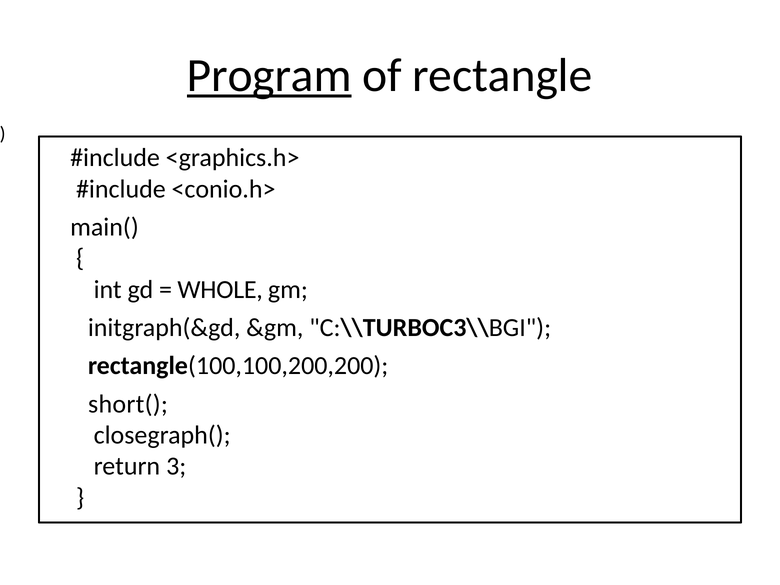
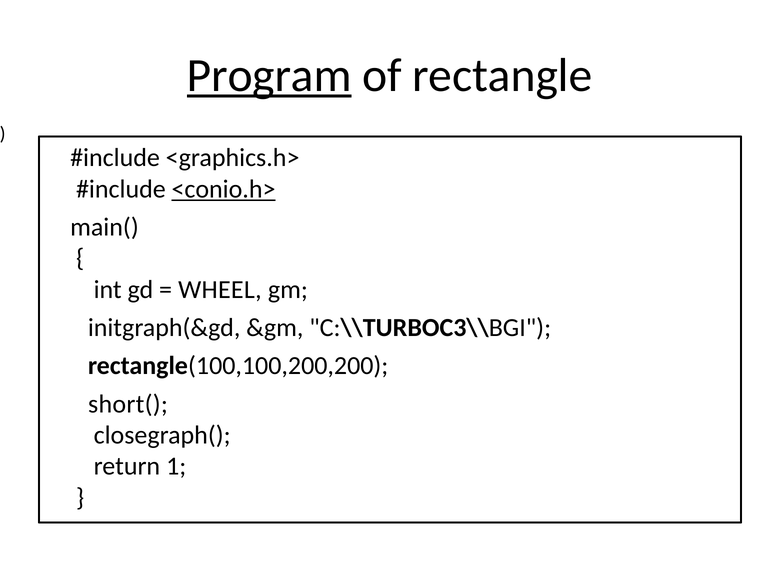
<conio.h> underline: none -> present (224, 189)
WHOLE: WHOLE -> WHEEL (220, 290)
3: 3 -> 1 (176, 466)
